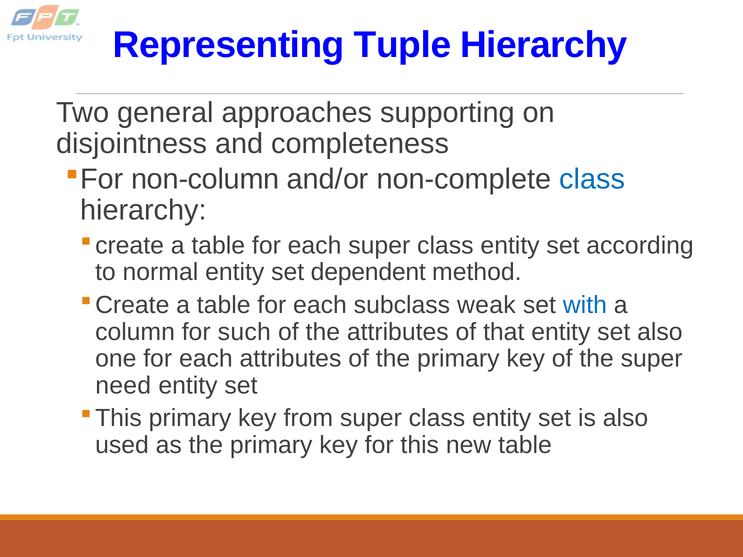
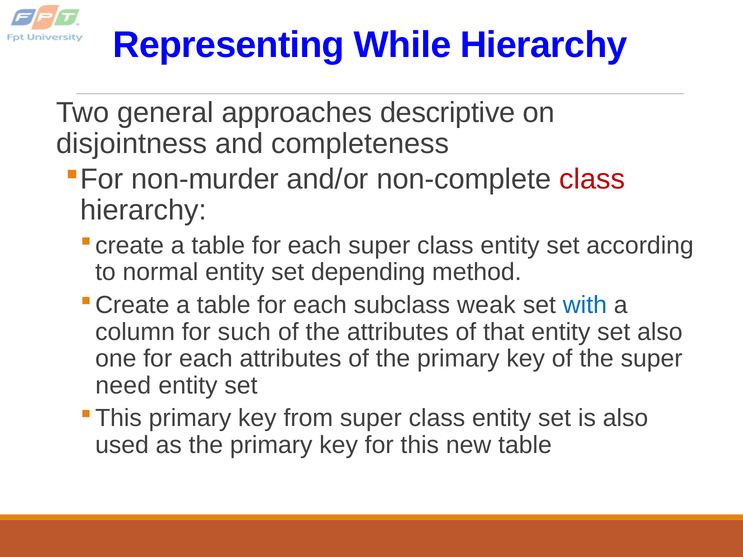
Tuple: Tuple -> While (403, 45)
supporting: supporting -> descriptive (448, 113)
non-column: non-column -> non-murder (205, 179)
class colour: blue -> red (592, 179)
dependent: dependent -> depending (368, 272)
